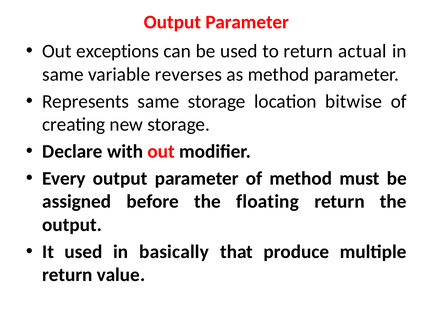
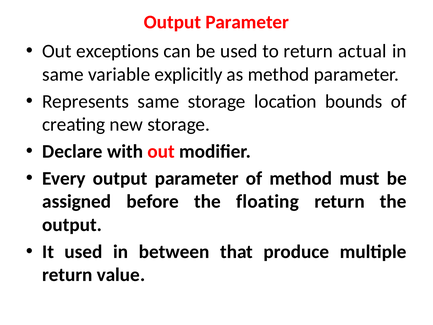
reverses: reverses -> explicitly (189, 74)
bitwise: bitwise -> bounds (354, 101)
basically: basically -> between (174, 252)
